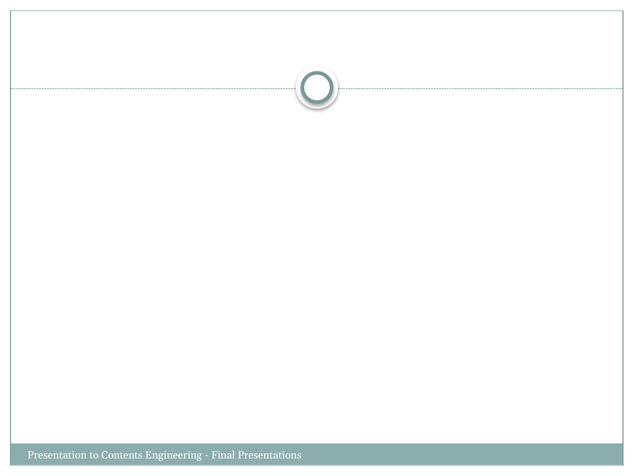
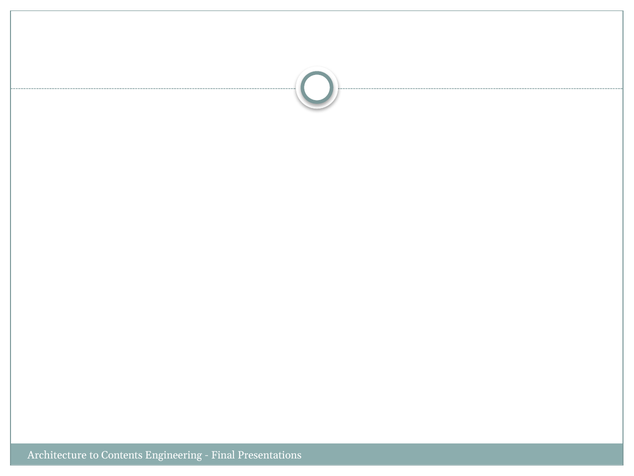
Presentation: Presentation -> Architecture (57, 455)
